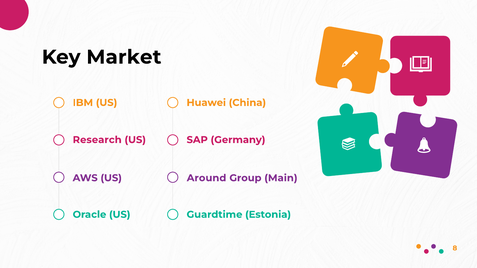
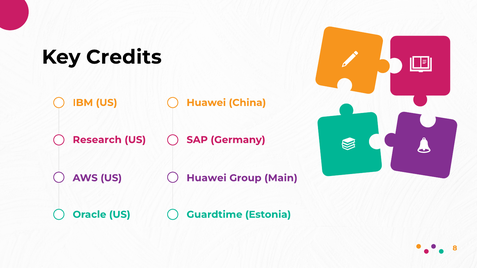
Market: Market -> Credits (124, 57)
Around: Around -> Huawei (207, 178)
